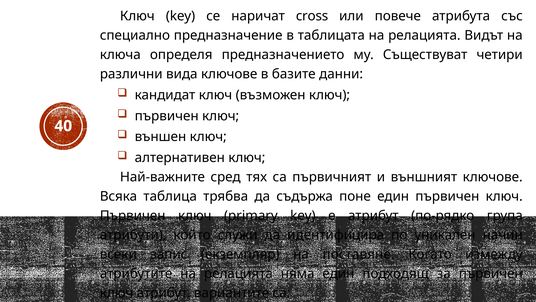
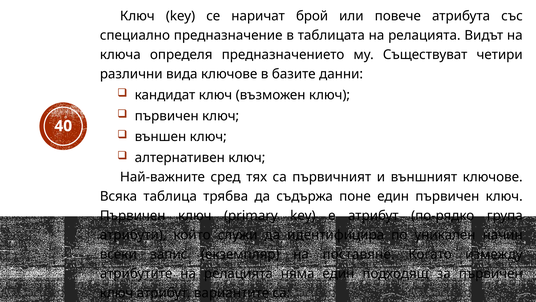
cross: cross -> брой (312, 16)
